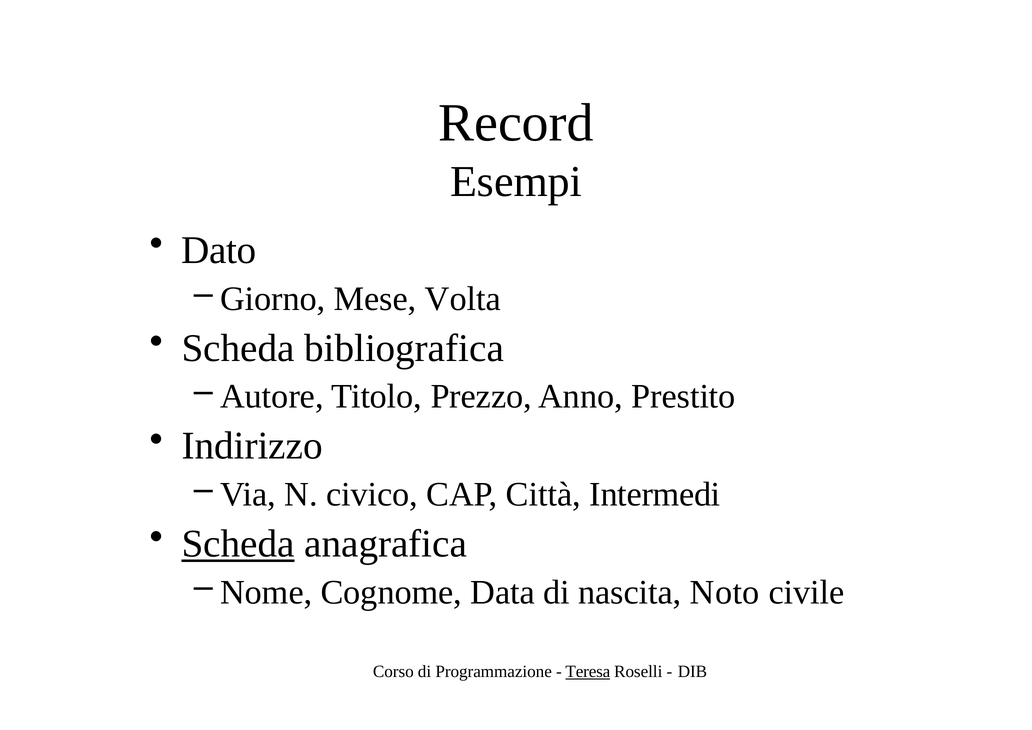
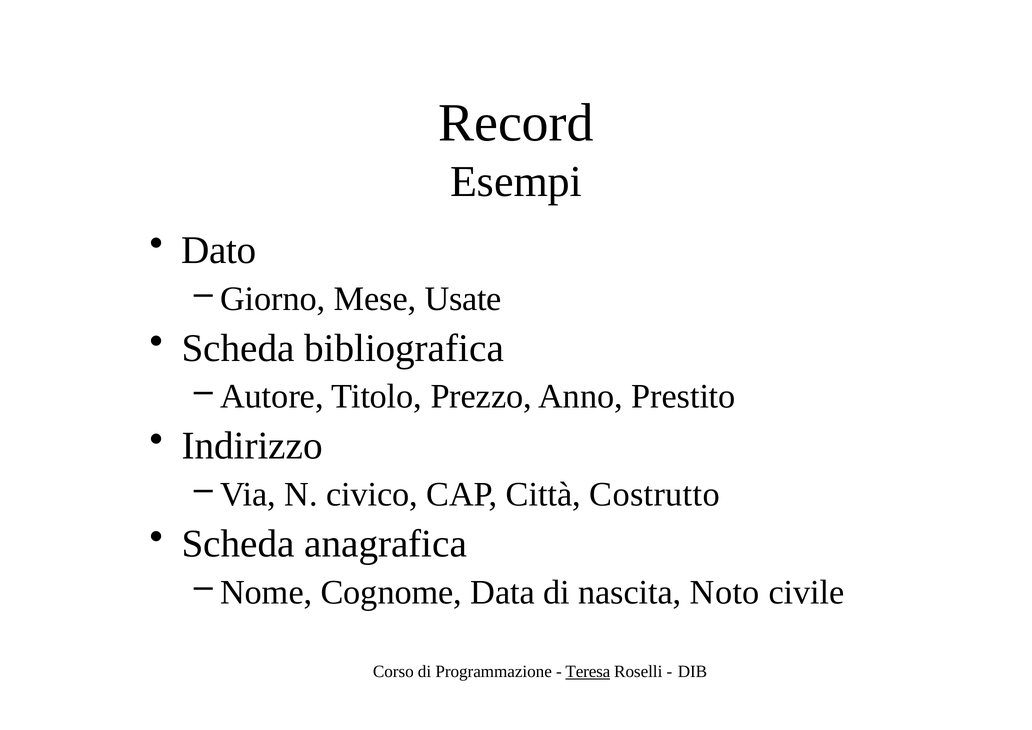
Volta: Volta -> Usate (463, 299)
Intermedi: Intermedi -> Costrutto (655, 494)
Scheda underline: present -> none (238, 544)
